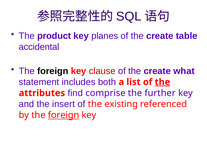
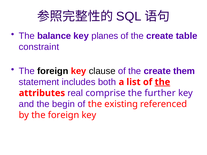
product: product -> balance (54, 36)
accidental: accidental -> constraint (39, 47)
clause colour: red -> black (102, 71)
what: what -> them (184, 71)
find: find -> real (75, 93)
insert: insert -> begin (64, 104)
foreign underline: present -> none (64, 115)
